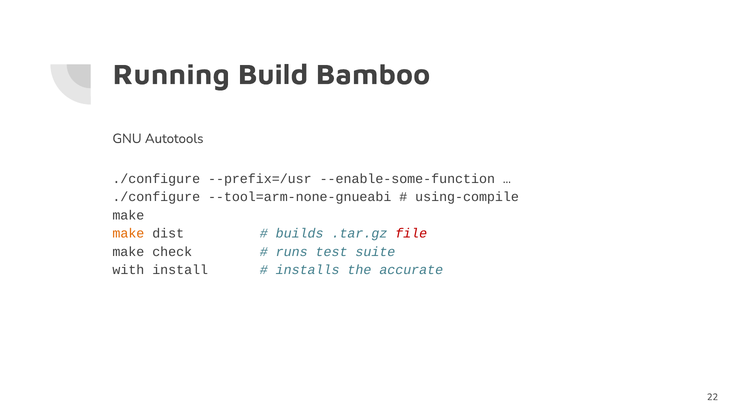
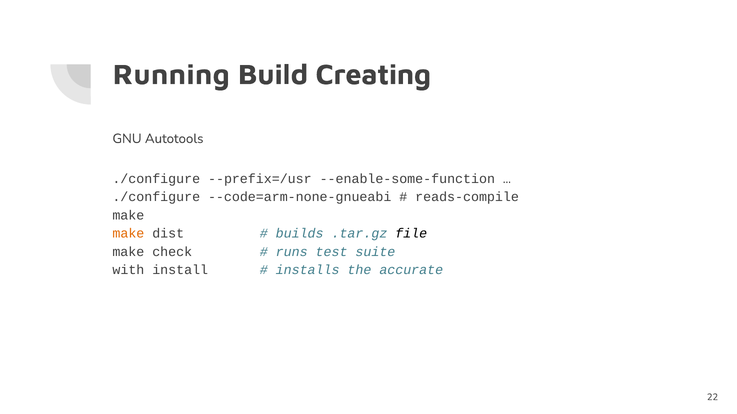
Bamboo: Bamboo -> Creating (373, 75)
--tool=arm-none-gnueabi: --tool=arm-none-gnueabi -> --code=arm-none-gnueabi (300, 197)
using-compile: using-compile -> reads-compile (467, 197)
file colour: red -> black (411, 234)
